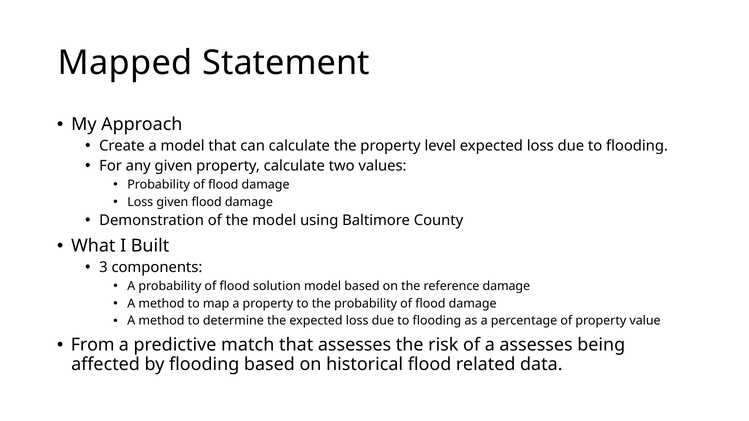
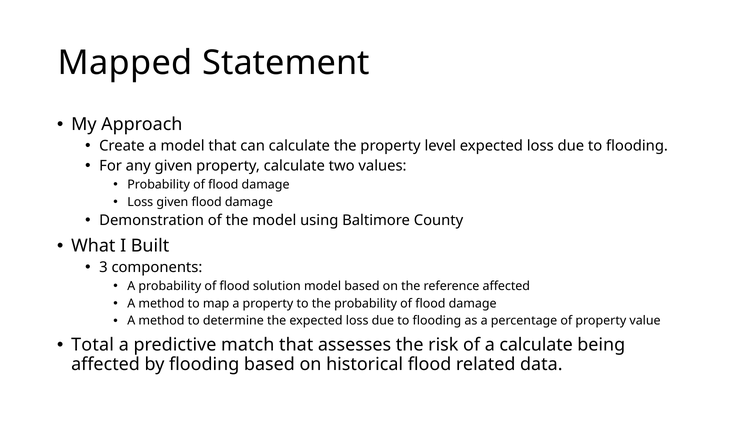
reference damage: damage -> affected (506, 286)
From: From -> Total (93, 345)
a assesses: assesses -> calculate (536, 345)
